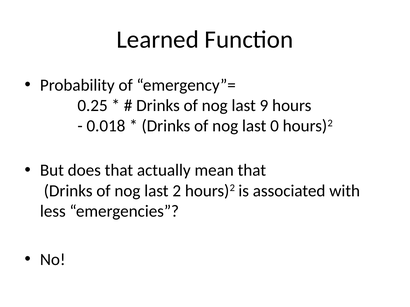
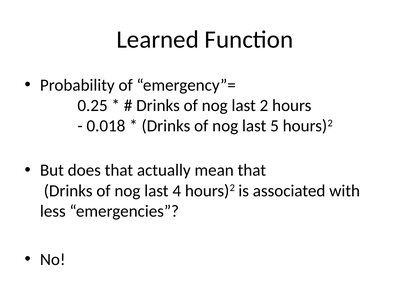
9: 9 -> 2 (264, 106)
0: 0 -> 5 (275, 126)
2: 2 -> 4 (177, 191)
